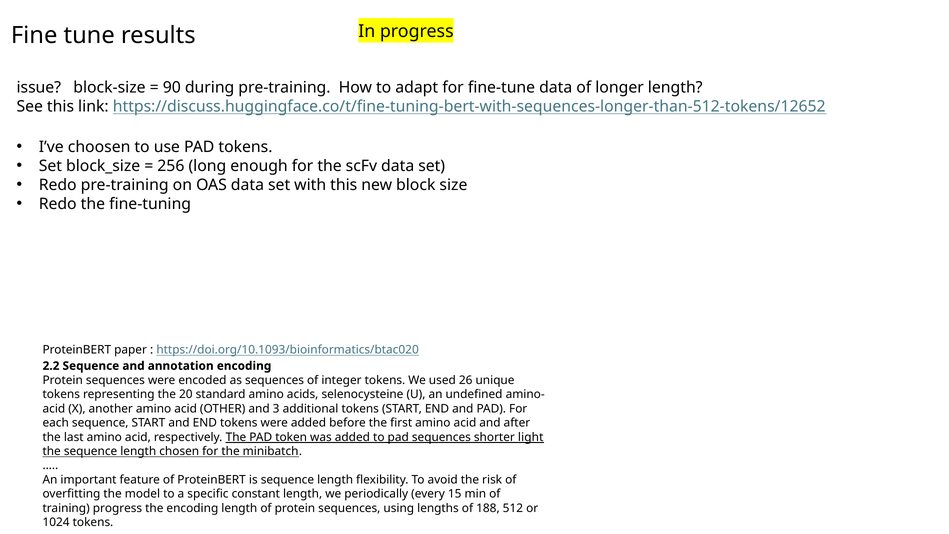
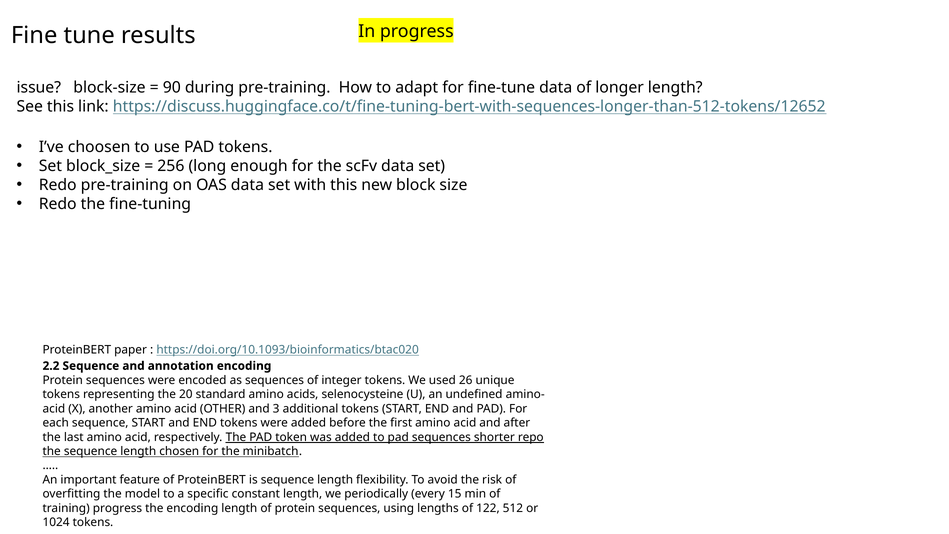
light: light -> repo (531, 437)
188: 188 -> 122 (488, 508)
